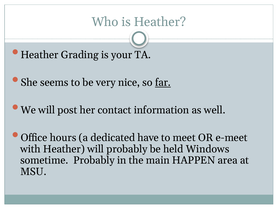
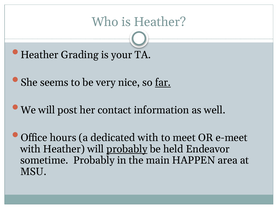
dedicated have: have -> with (148, 137)
probably underline: none -> present (127, 149)
Windows: Windows -> Endeavor (208, 149)
